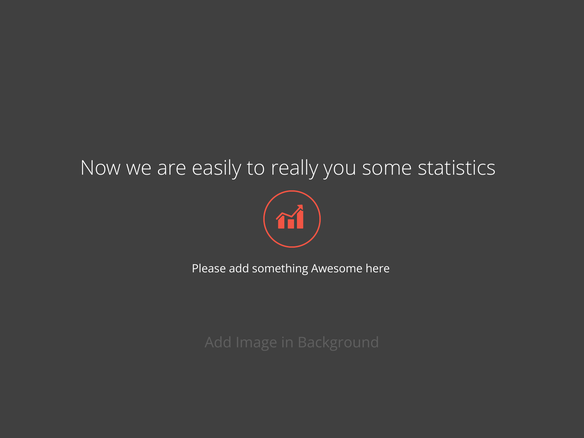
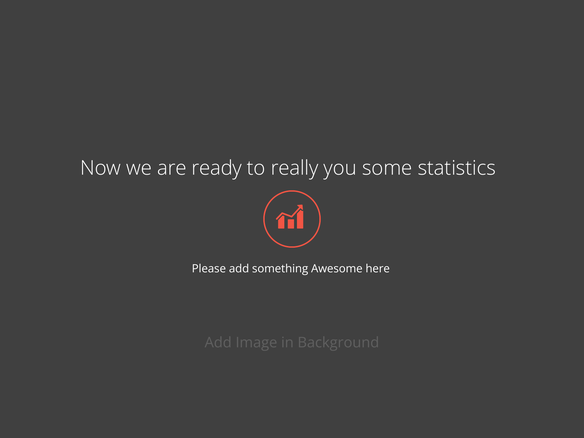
easily: easily -> ready (217, 168)
